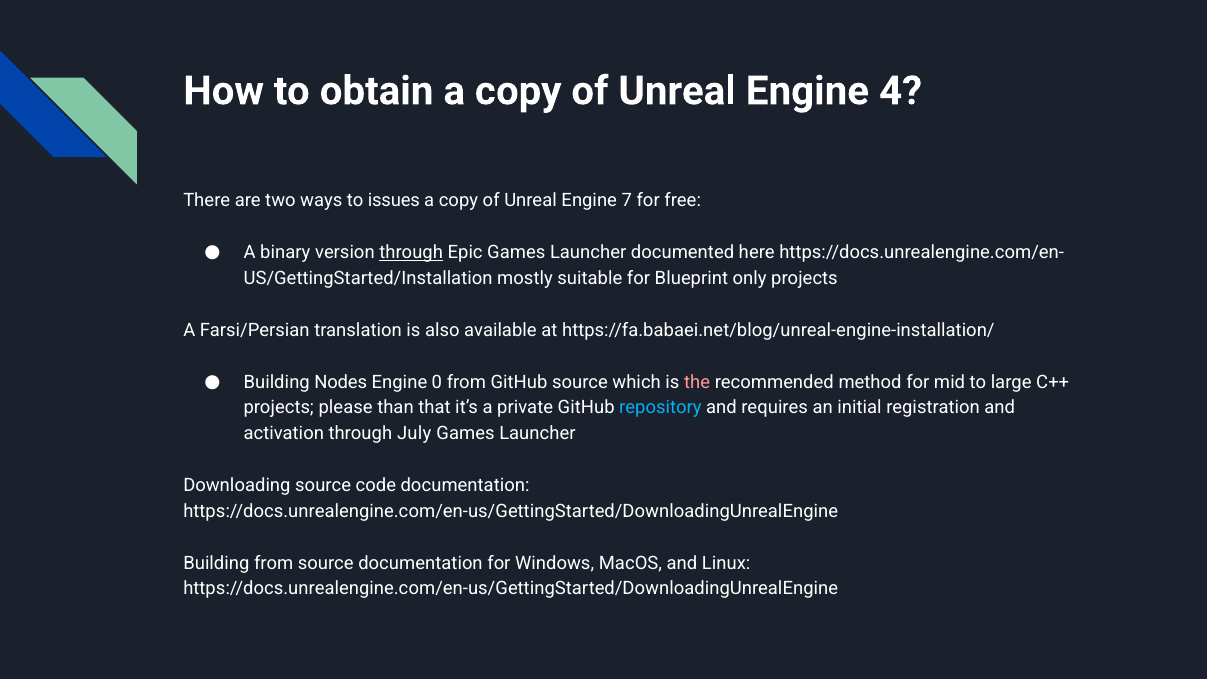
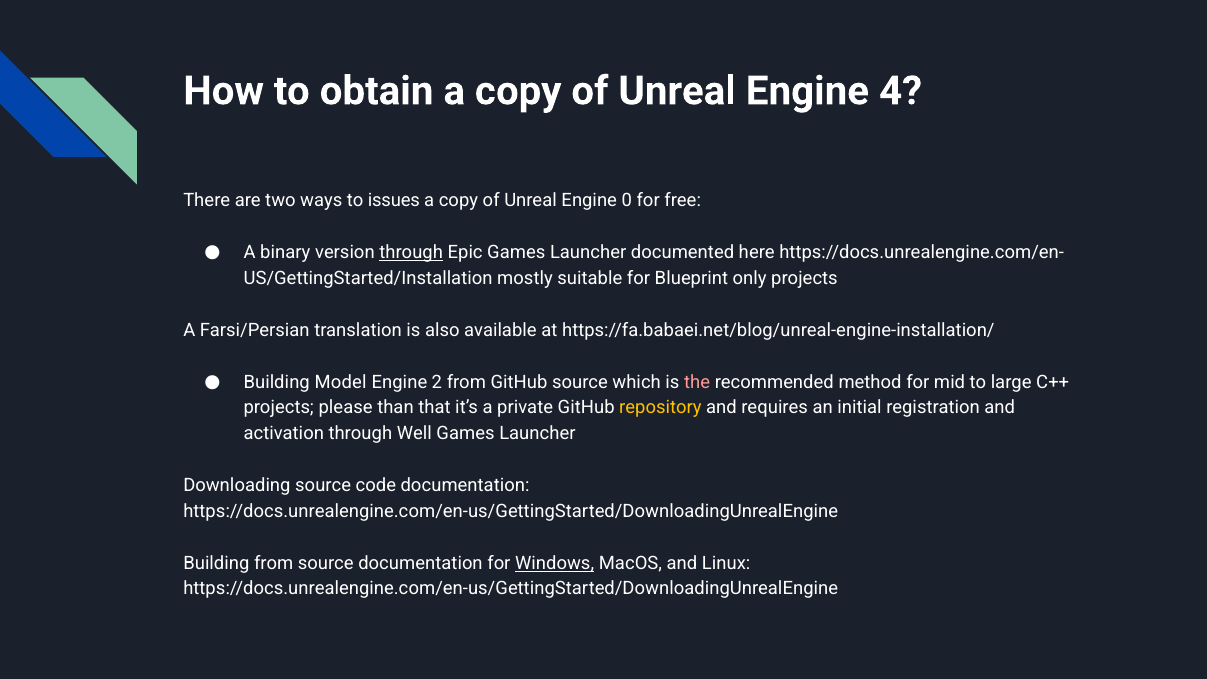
7: 7 -> 0 (627, 200)
Nodes: Nodes -> Model (341, 382)
0: 0 -> 2 (437, 382)
repository colour: light blue -> yellow (660, 408)
July: July -> Well (414, 433)
Windows underline: none -> present (555, 563)
